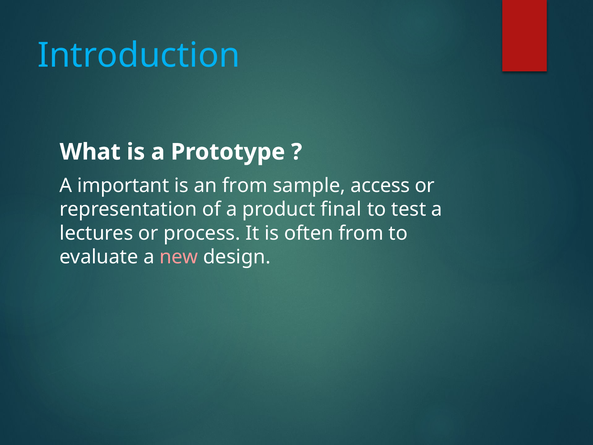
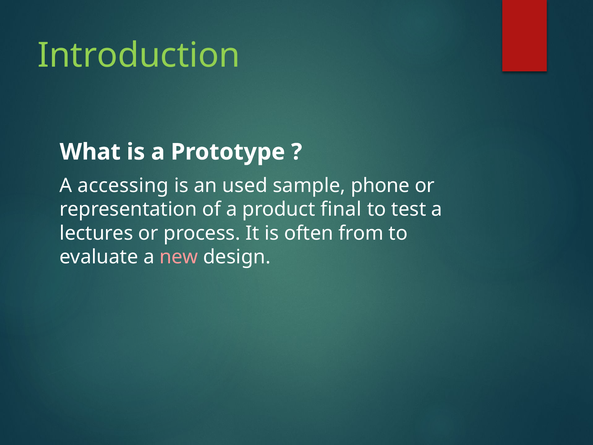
Introduction colour: light blue -> light green (139, 56)
important: important -> accessing (123, 186)
an from: from -> used (245, 186)
access: access -> phone (380, 186)
